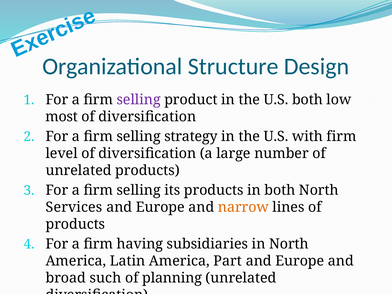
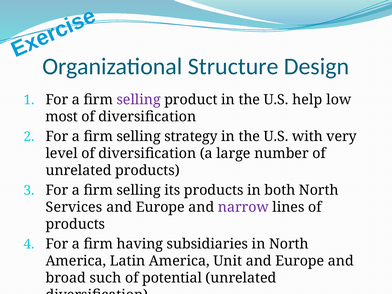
U.S both: both -> help (307, 100)
with firm: firm -> very (342, 136)
narrow colour: orange -> purple (243, 207)
Part: Part -> Unit (228, 261)
planning: planning -> potential (172, 278)
